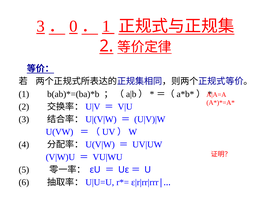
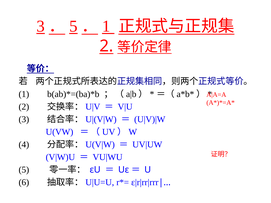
0: 0 -> 5 (73, 26)
